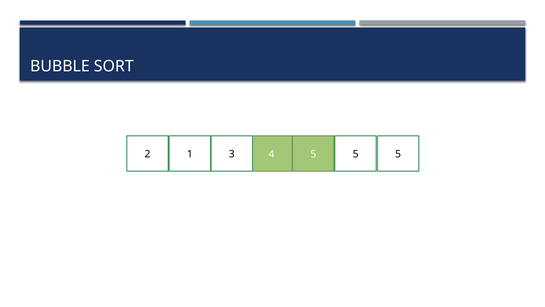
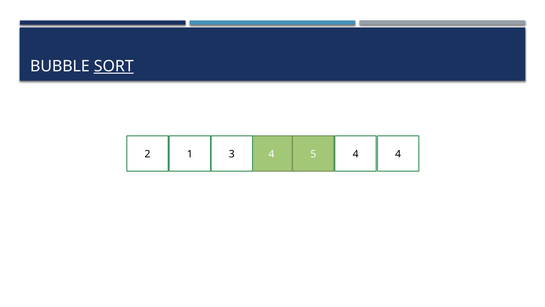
SORT underline: none -> present (114, 66)
4 5: 5 -> 4 (356, 154)
3 5: 5 -> 4 (398, 154)
